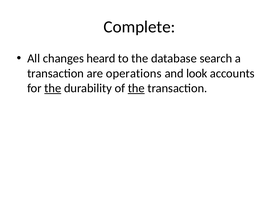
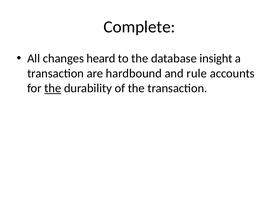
search: search -> insight (216, 59)
operations: operations -> hardbound (134, 73)
look: look -> rule (197, 73)
the underline: present -> none (136, 88)
